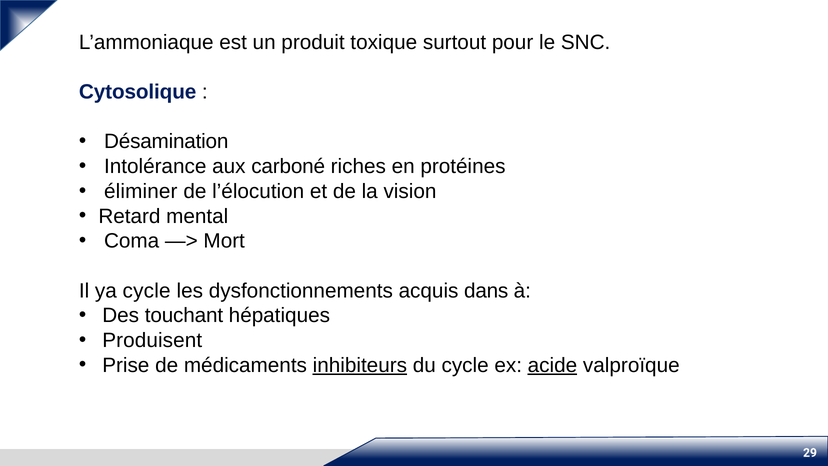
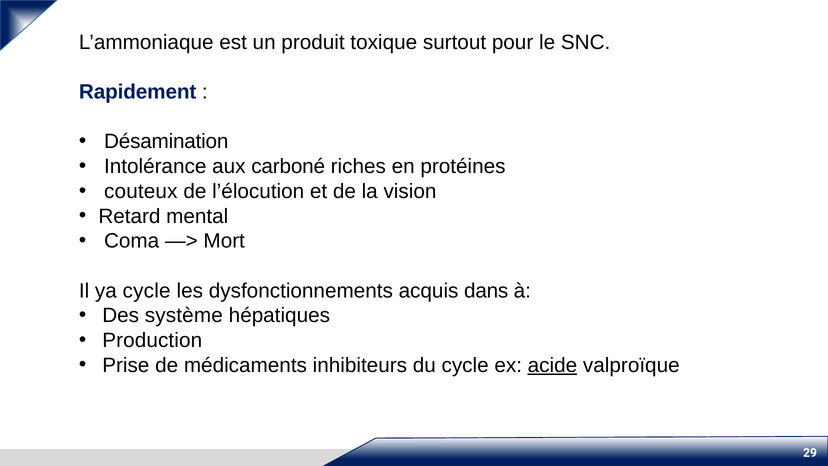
Cytosolique: Cytosolique -> Rapidement (138, 92)
éliminer: éliminer -> couteux (141, 191)
touchant: touchant -> système (184, 315)
Produisent: Produisent -> Production (152, 340)
inhibiteurs underline: present -> none (360, 365)
